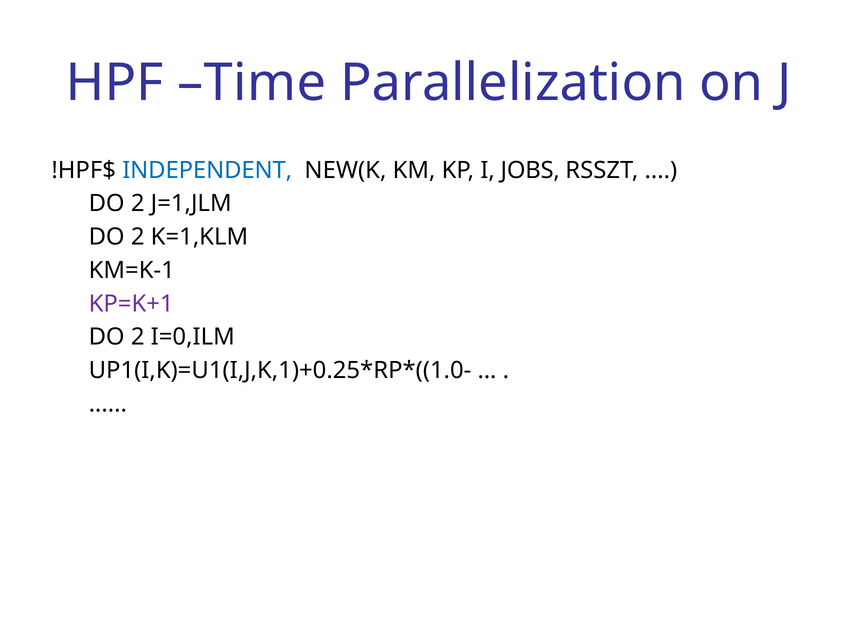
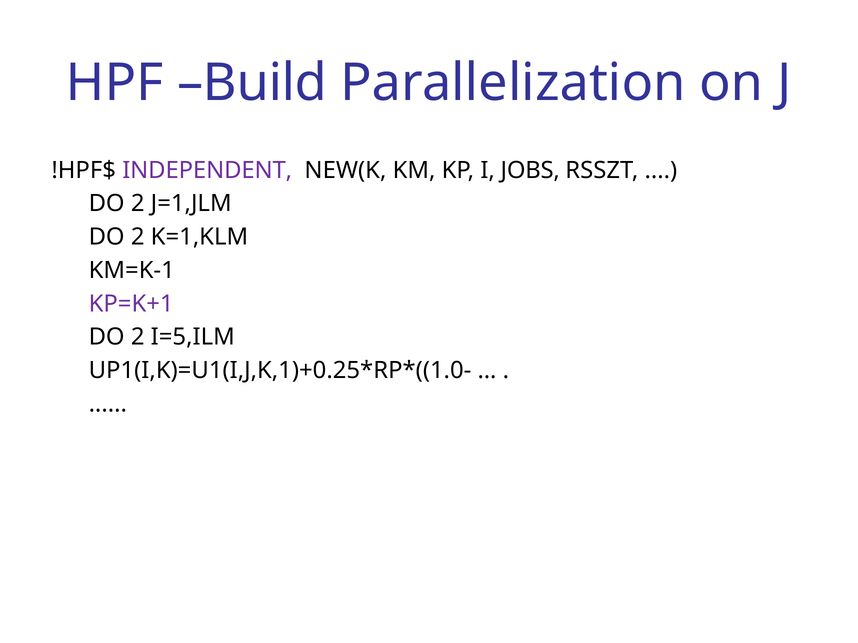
Time: Time -> Build (252, 83)
INDEPENDENT colour: blue -> purple (207, 170)
I=0,ILM: I=0,ILM -> I=5,ILM (193, 337)
